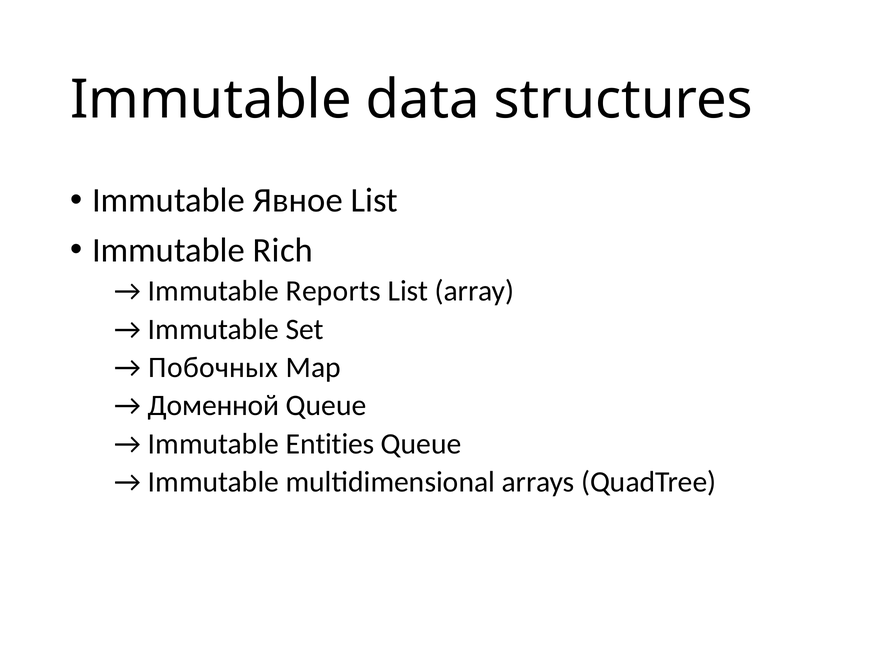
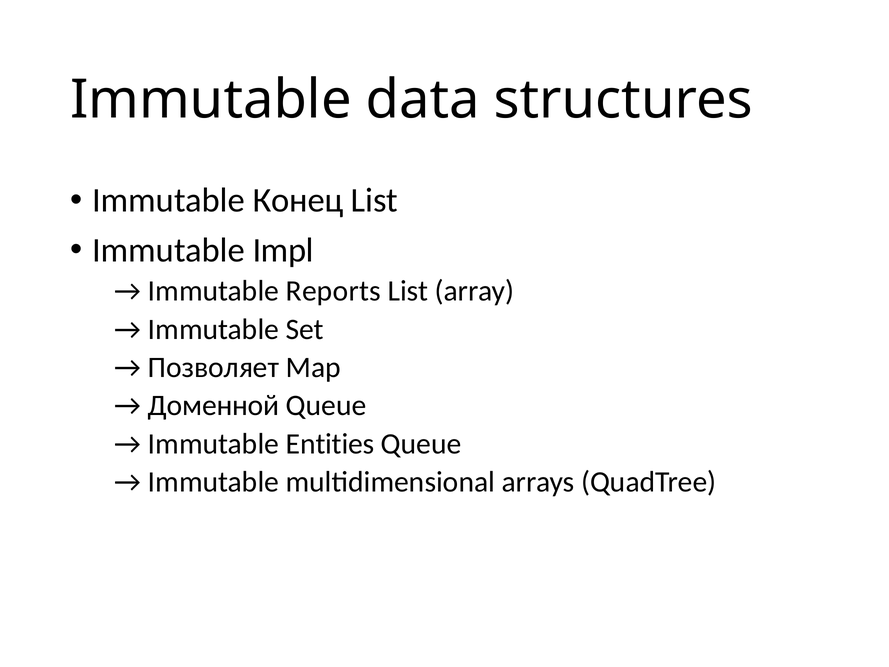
Явное: Явное -> Конец (298, 200)
Rich: Rich -> Impl (283, 250)
Побочных: Побочных -> Позволяет (214, 367)
